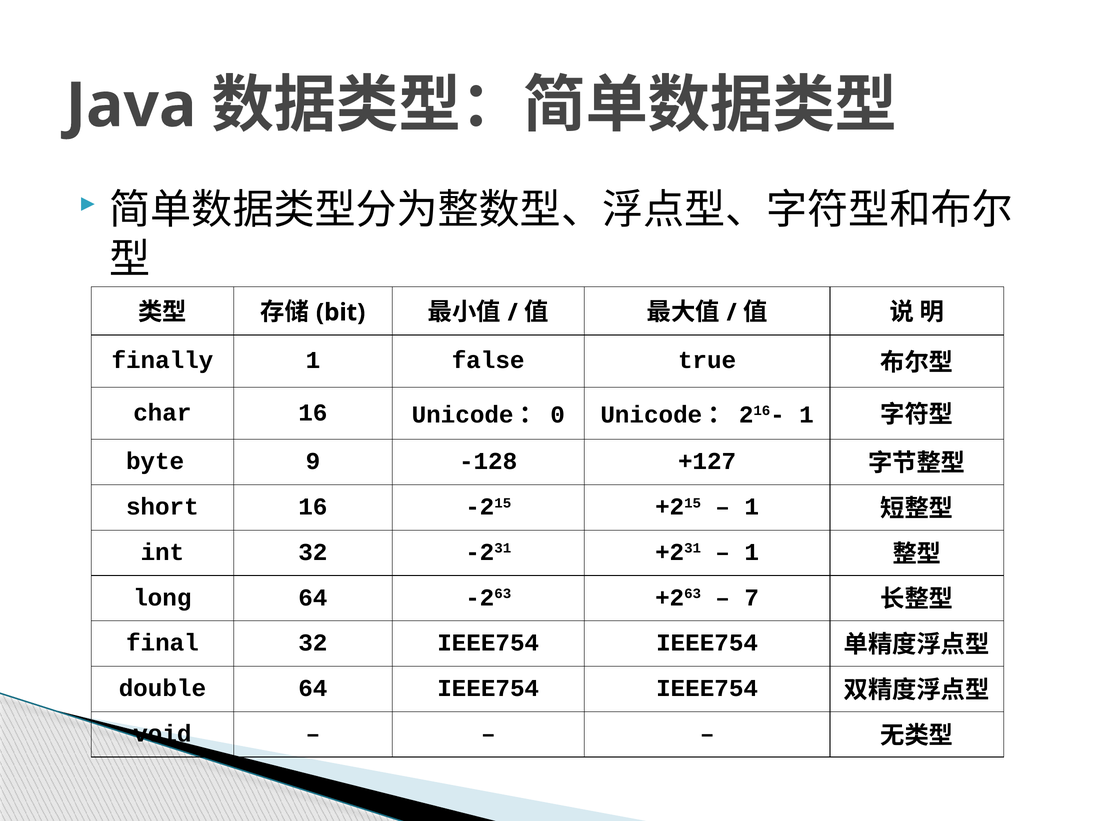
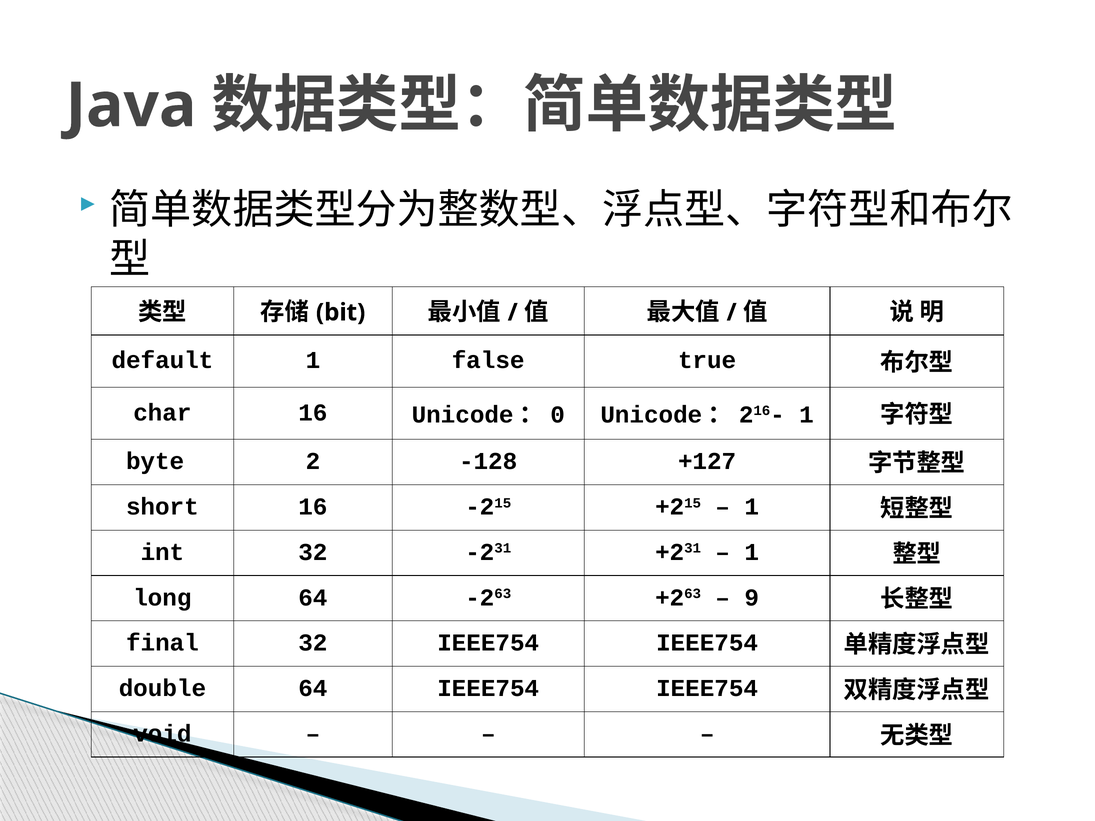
finally: finally -> default (162, 361)
9: 9 -> 2 (313, 462)
7: 7 -> 9 (752, 598)
